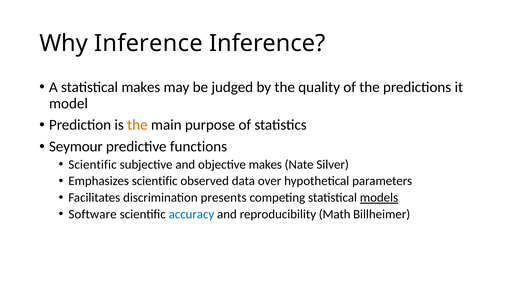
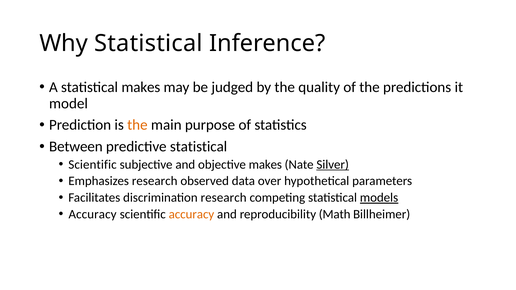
Why Inference: Inference -> Statistical (148, 43)
Seymour: Seymour -> Between (76, 147)
predictive functions: functions -> statistical (199, 147)
Silver underline: none -> present (333, 165)
Emphasizes scientific: scientific -> research (155, 181)
discrimination presents: presents -> research (224, 198)
Software: Software -> Accuracy (93, 214)
accuracy colour: blue -> orange (191, 214)
